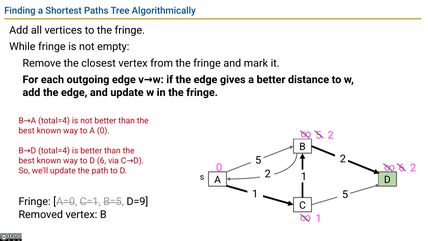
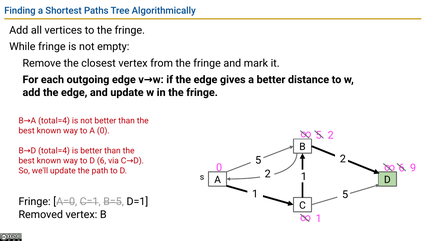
D 2: 2 -> 9 (413, 168)
D=9: D=9 -> D=1 (137, 201)
